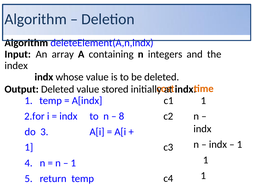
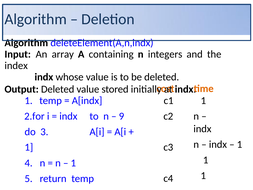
8: 8 -> 9 (122, 116)
